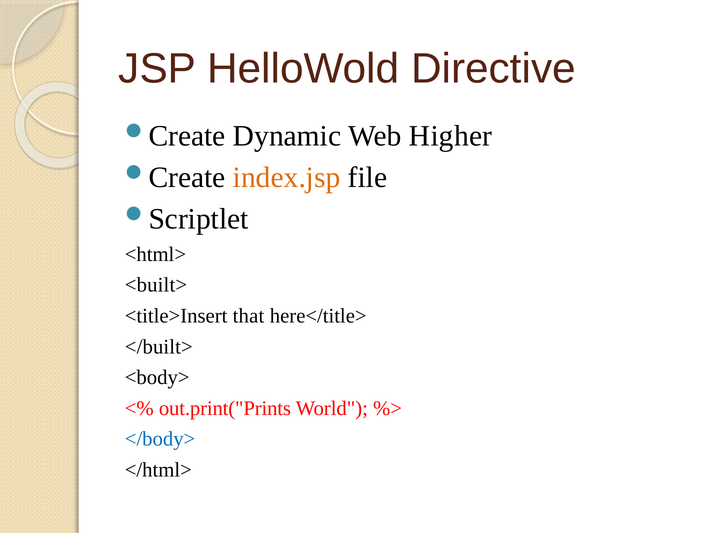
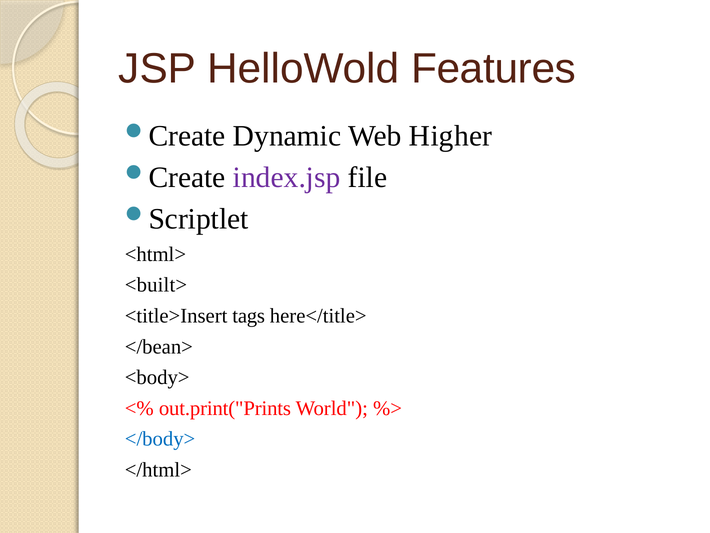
Directive: Directive -> Features (494, 69)
index.jsp colour: orange -> purple (287, 177)
that: that -> tags (249, 316)
</built>: </built> -> </bean> (159, 346)
